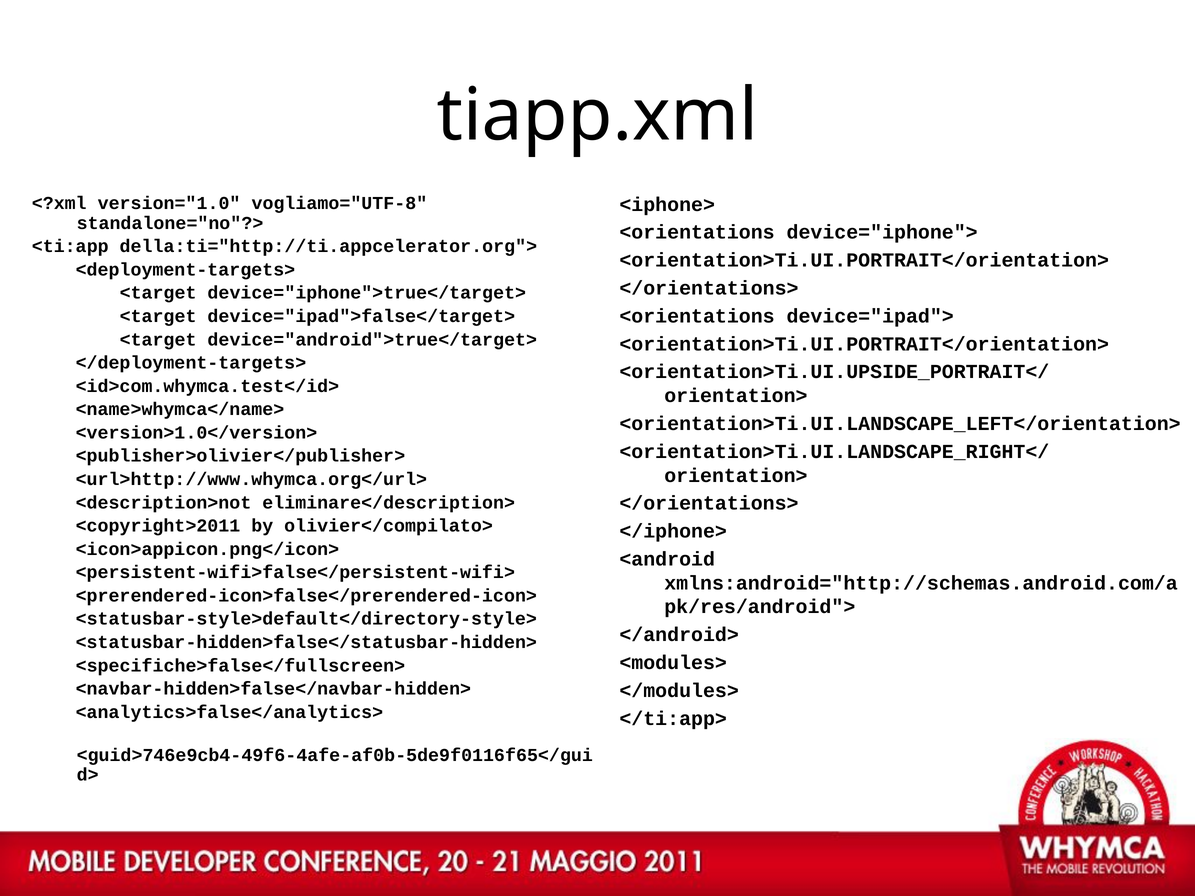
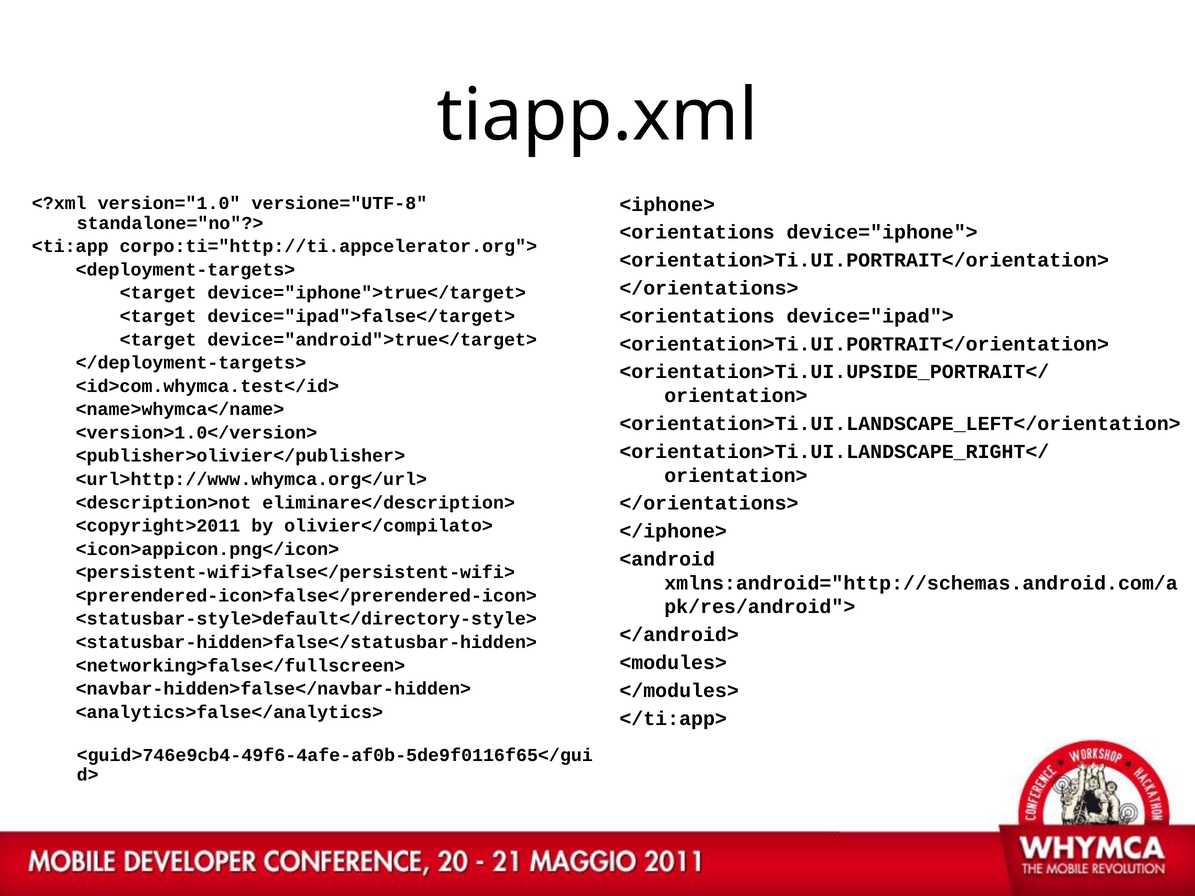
vogliamo="UTF-8: vogliamo="UTF-8 -> versione="UTF-8 (339, 203)
della:ti="http://ti.appcelerator.org">: della:ti="http://ti.appcelerator.org"> -> corpo:ti="http://ti.appcelerator.org"> (328, 246)
<specifiche>false</fullscreen>: <specifiche>false</fullscreen> -> <networking>false</fullscreen> (240, 666)
